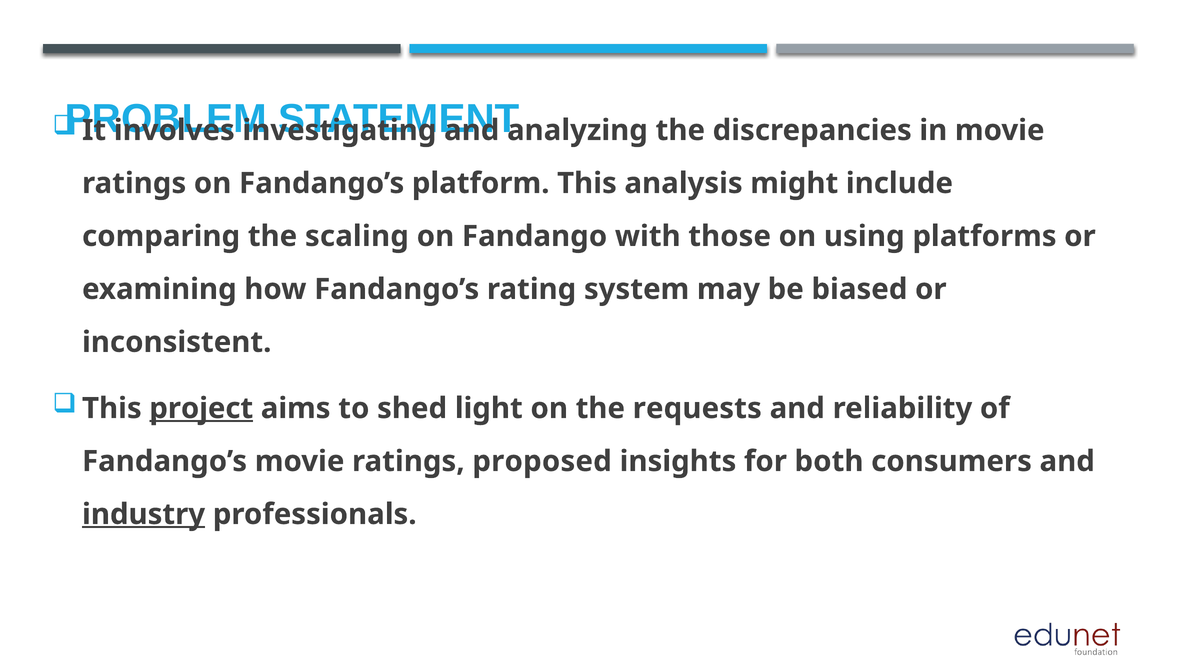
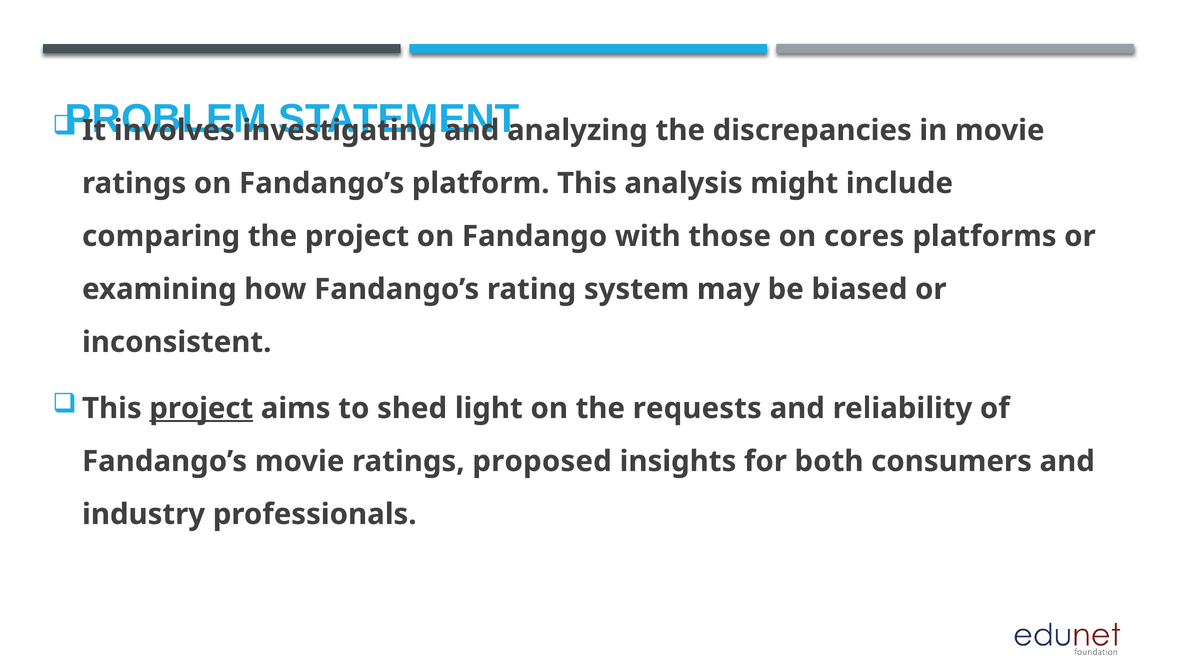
the scaling: scaling -> project (357, 236)
using: using -> cores (864, 236)
industry underline: present -> none (144, 514)
